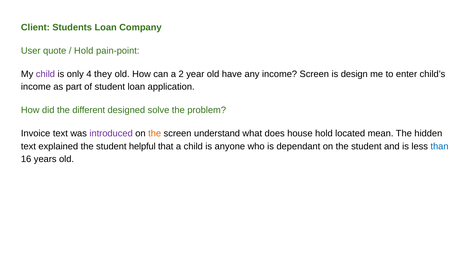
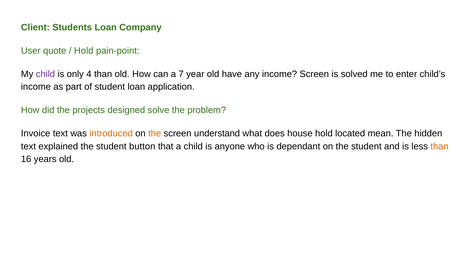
4 they: they -> than (103, 74)
2: 2 -> 7 (181, 74)
design: design -> solved (354, 74)
different: different -> projects (89, 110)
introduced colour: purple -> orange (111, 133)
helpful: helpful -> button (142, 146)
than colour: blue -> orange (440, 146)
